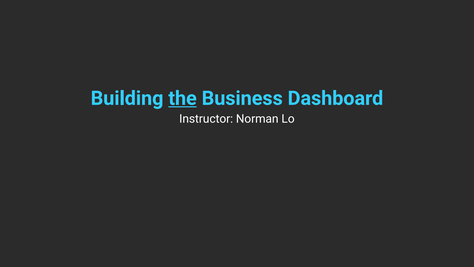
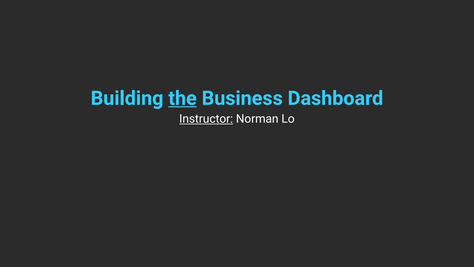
Instructor underline: none -> present (206, 119)
